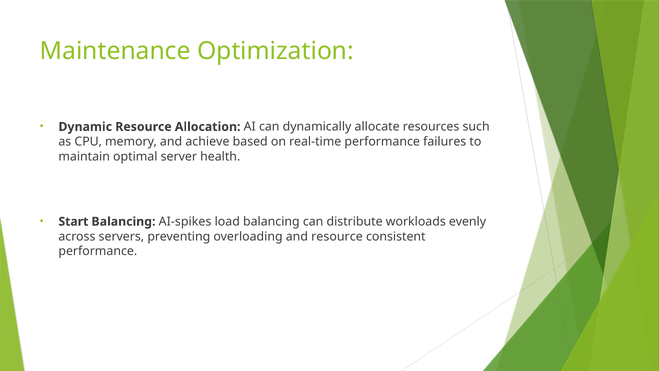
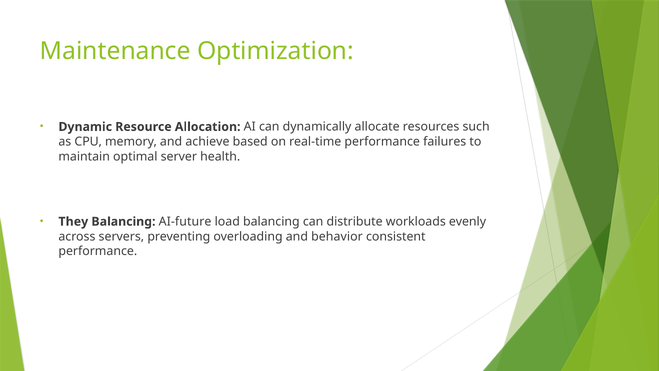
Start: Start -> They (73, 222)
AI-spikes: AI-spikes -> AI-future (185, 222)
and resource: resource -> behavior (337, 236)
